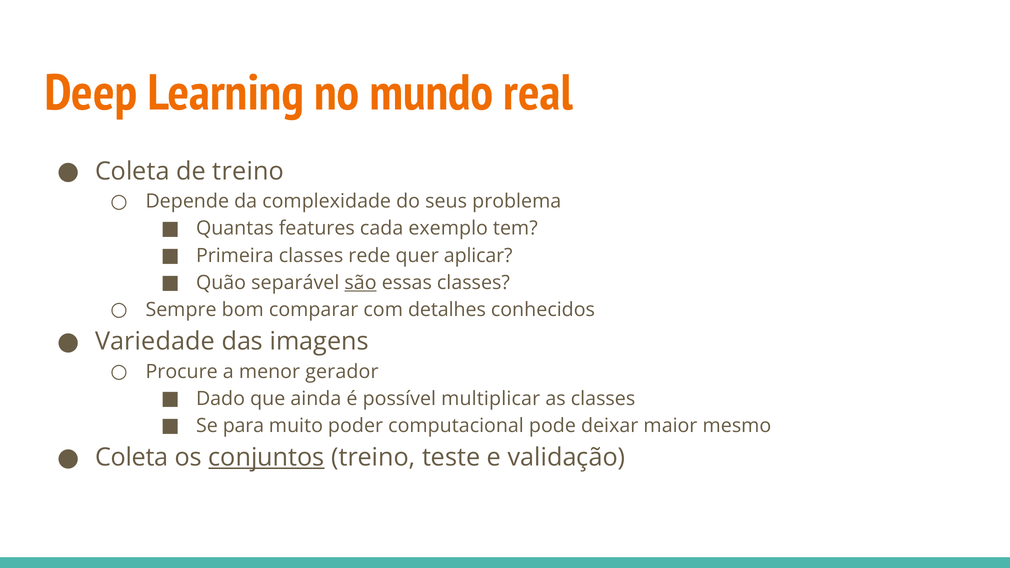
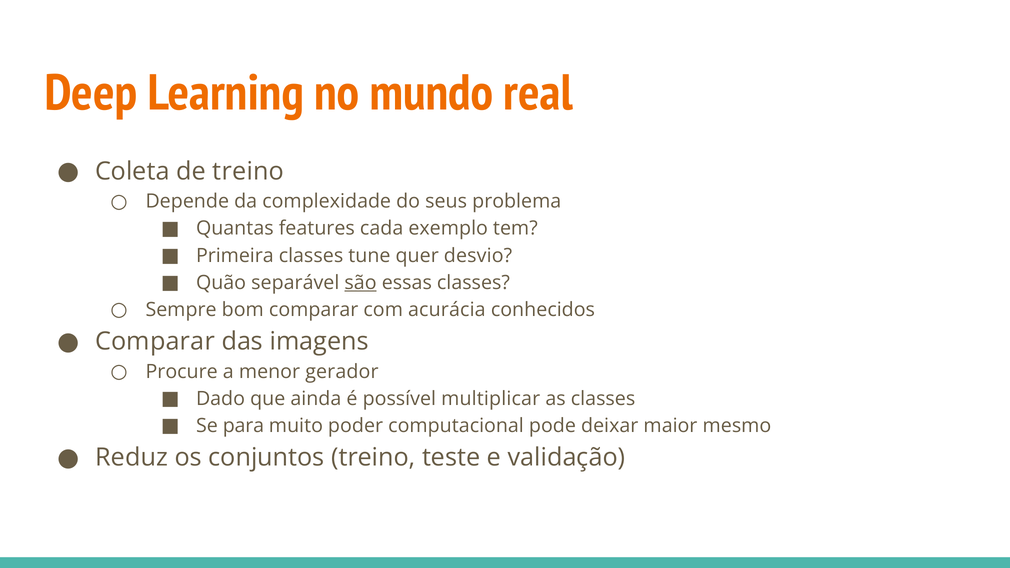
rede: rede -> tune (369, 256)
aplicar: aplicar -> desvio (478, 256)
detalhes: detalhes -> acurácia (447, 310)
Variedade: Variedade -> Comparar (155, 342)
Coleta: Coleta -> Reduz (132, 458)
conjuntos underline: present -> none (266, 458)
